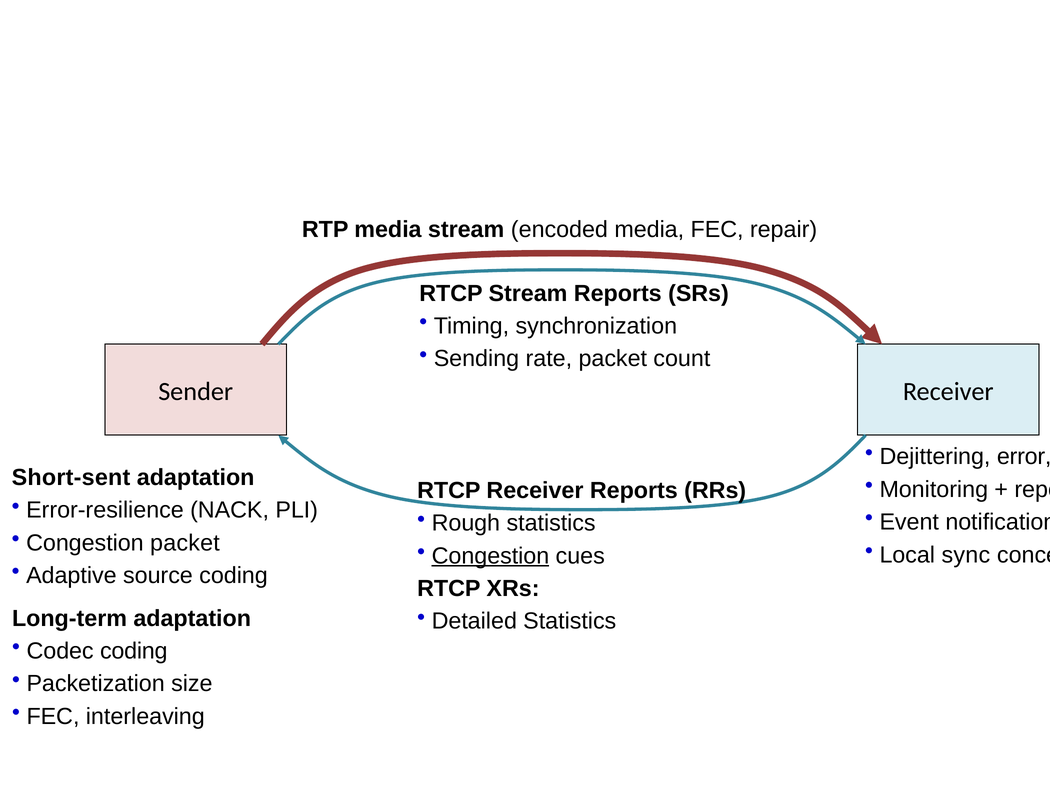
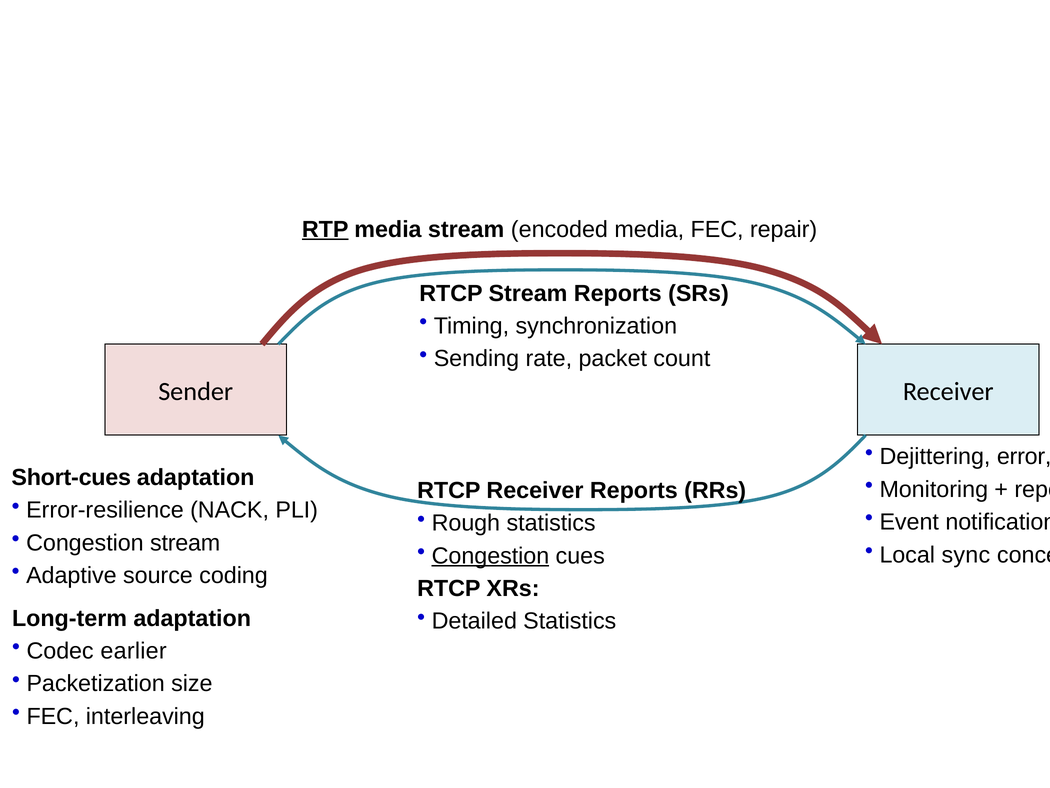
RTP underline: none -> present (325, 229)
Short-sent: Short-sent -> Short-cues (71, 477)
Congestion packet: packet -> stream (185, 543)
Codec coding: coding -> earlier (134, 651)
